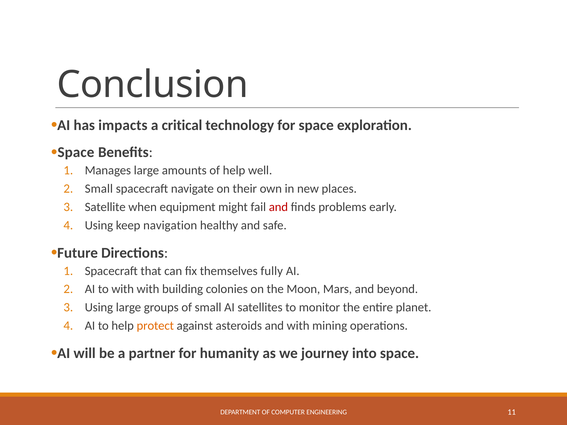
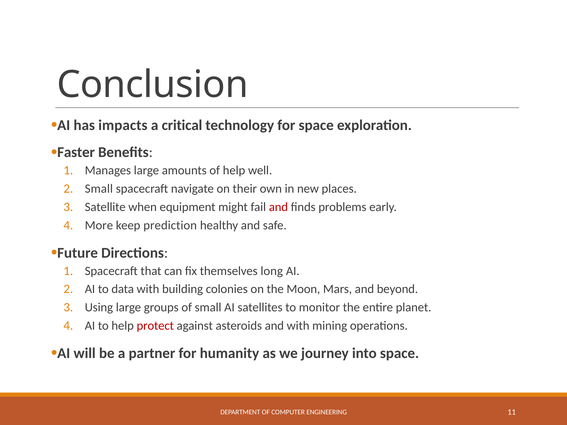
Space: Space -> Faster (76, 152)
Using: Using -> More (99, 226)
navigation: navigation -> prediction (170, 226)
fully: fully -> long (272, 271)
to with: with -> data (123, 289)
protect colour: orange -> red (155, 326)
